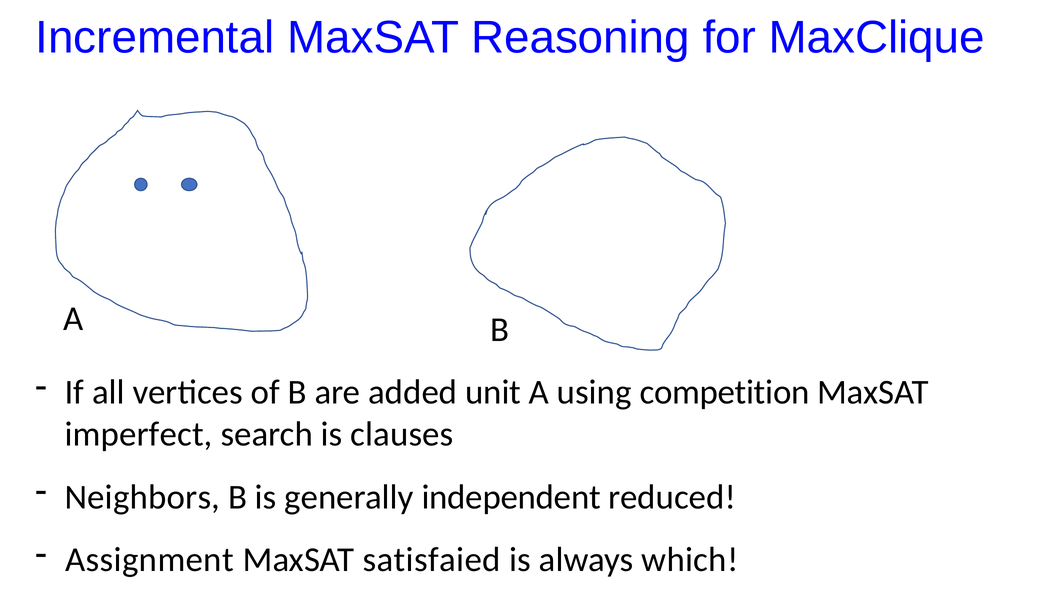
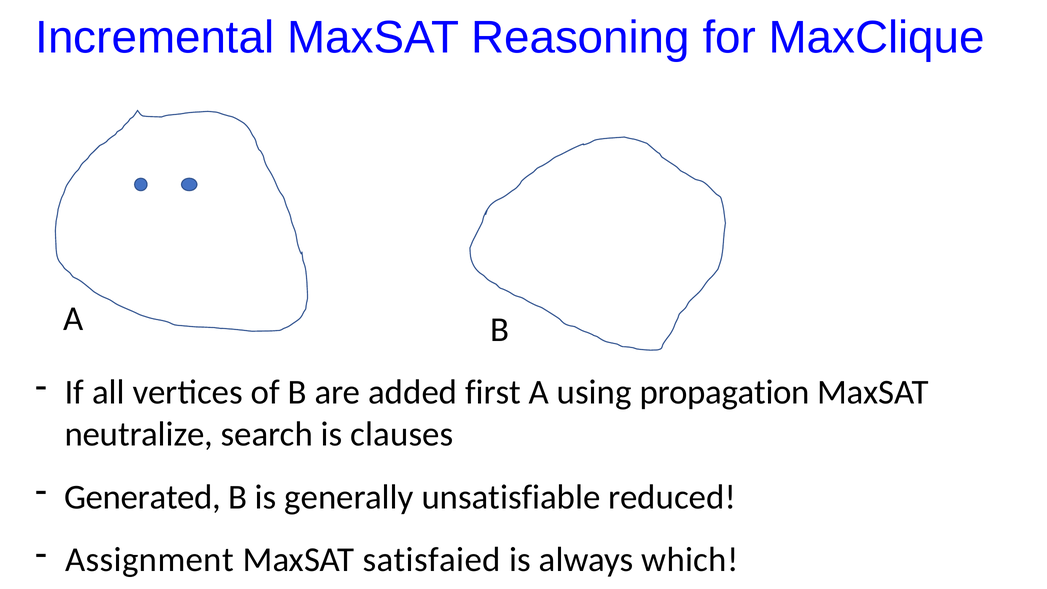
unit: unit -> first (493, 392)
competition: competition -> propagation (725, 392)
imperfect: imperfect -> neutralize (139, 434)
Neighbors: Neighbors -> Generated (143, 497)
independent: independent -> unsatisfiable (511, 497)
